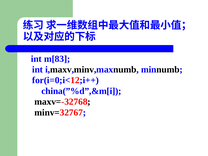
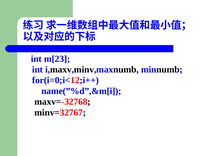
m[83: m[83 -> m[23 (57, 59)
china(”%d”,&m[i: china(”%d”,&m[i -> name(”%d”,&m[i (81, 91)
